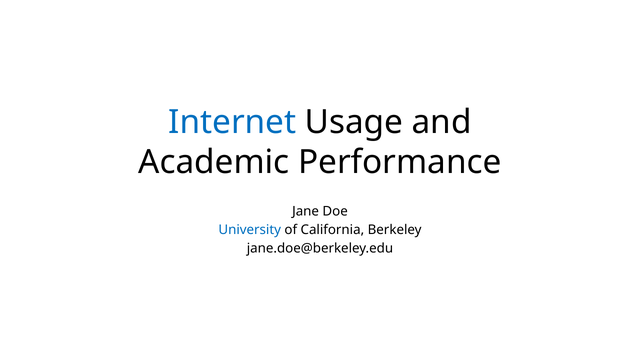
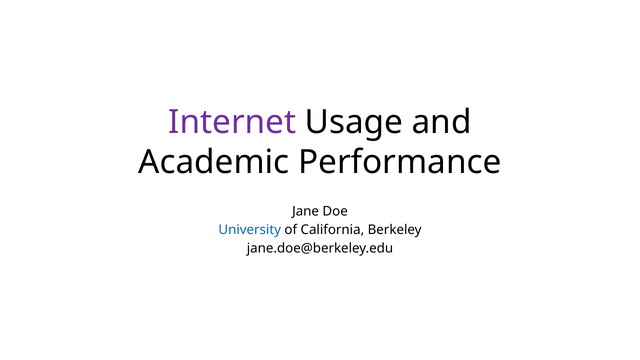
Internet colour: blue -> purple (232, 122)
